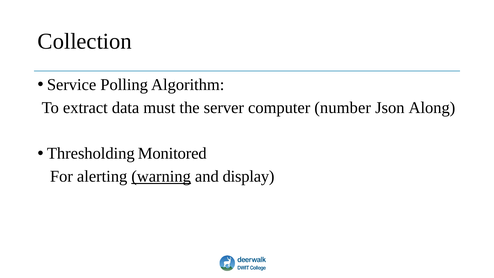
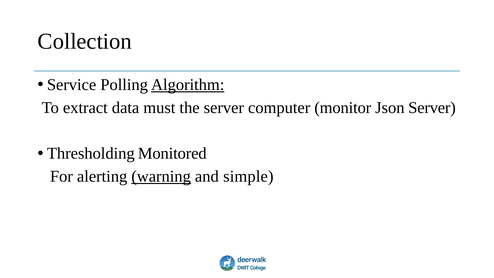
Algorithm underline: none -> present (188, 85)
number: number -> monitor (343, 108)
Json Along: Along -> Server (432, 108)
display: display -> simple (248, 176)
